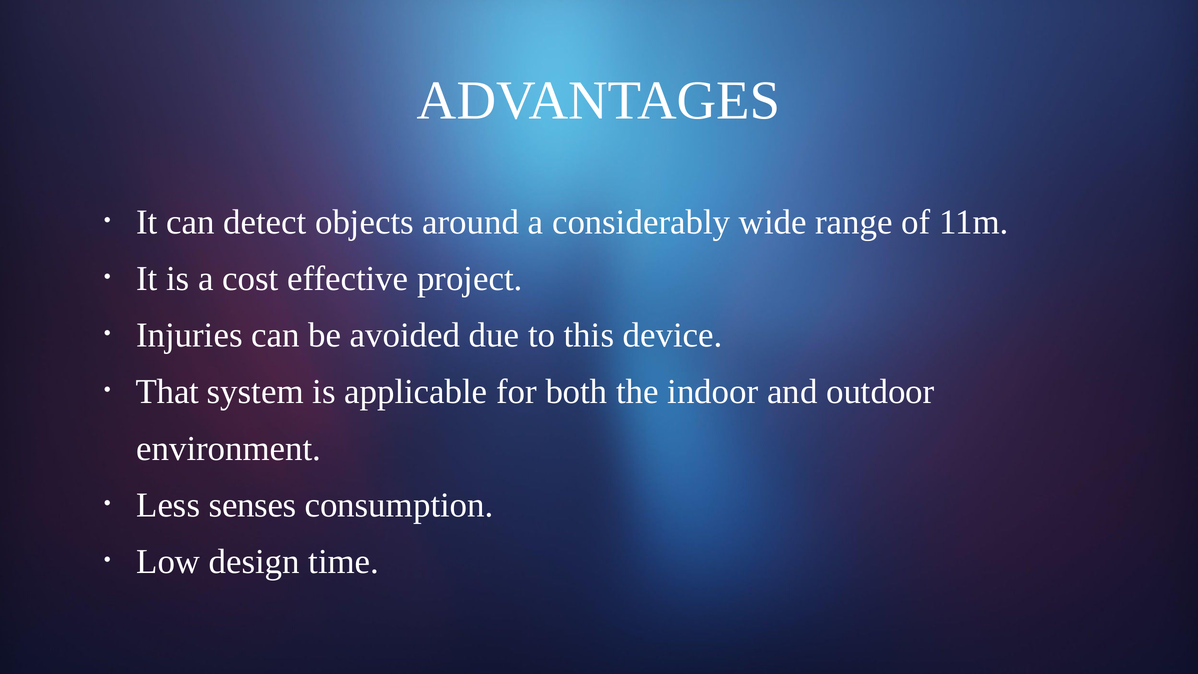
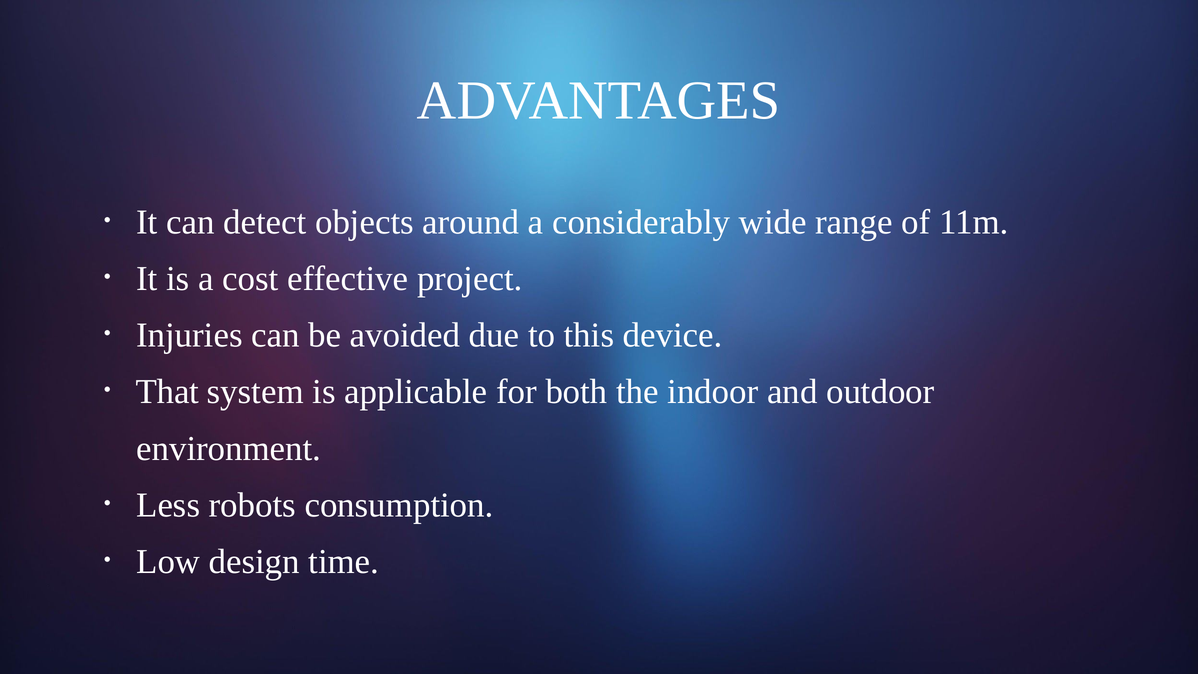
senses: senses -> robots (252, 505)
